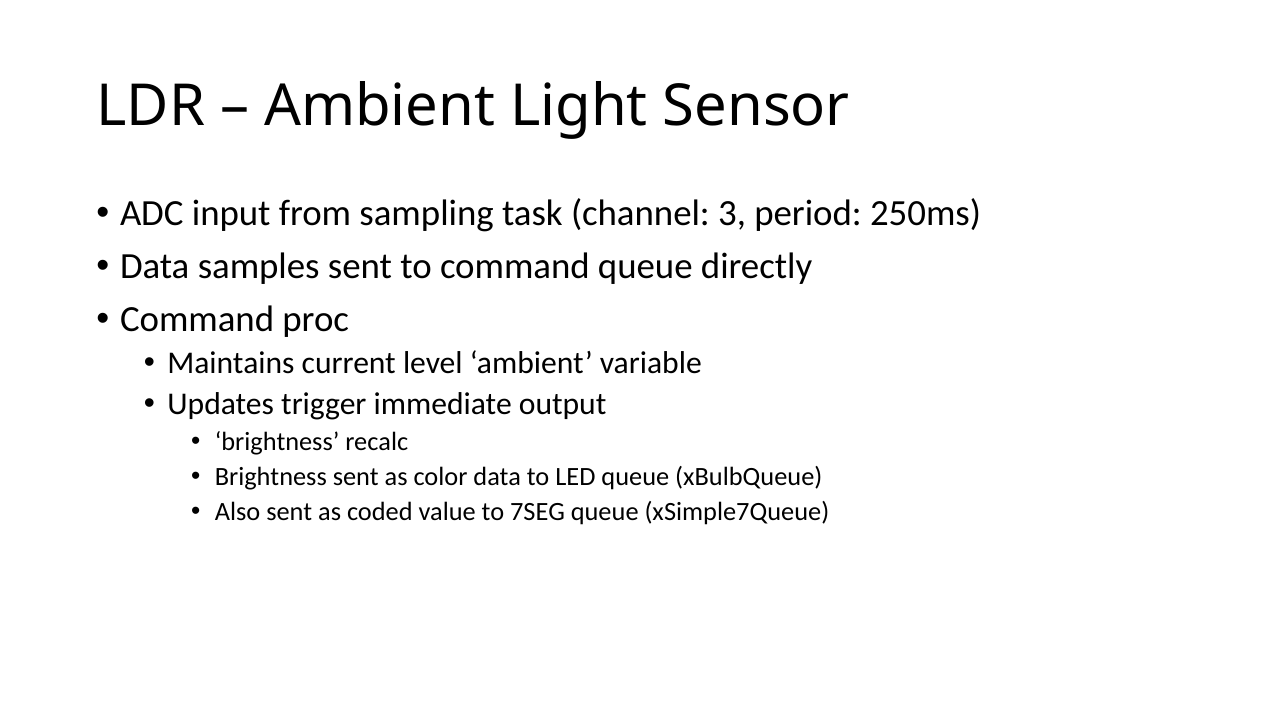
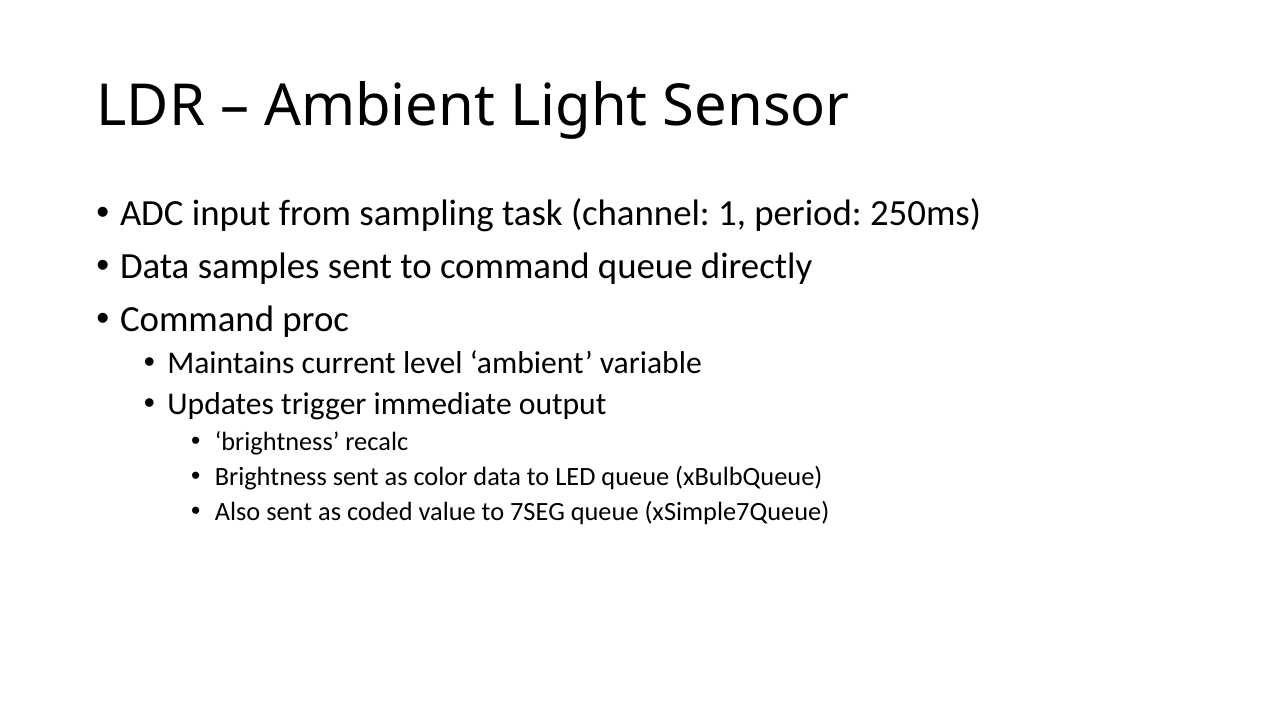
3: 3 -> 1 (732, 214)
